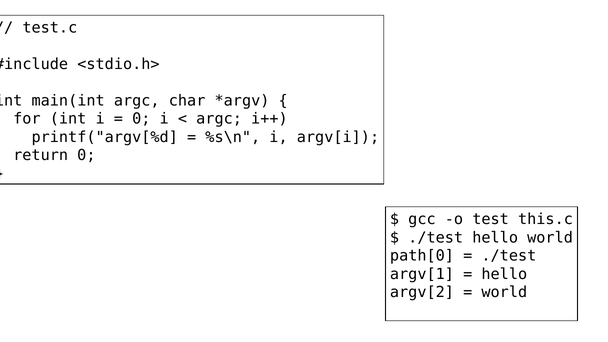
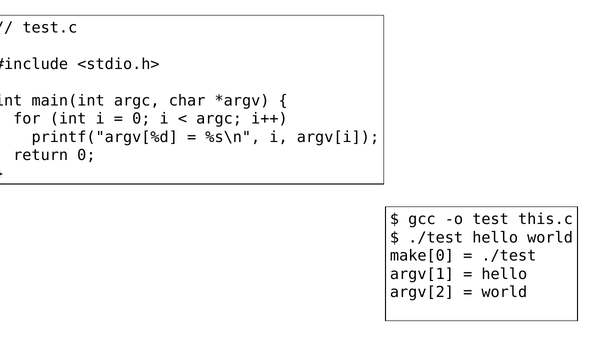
path[0: path[0 -> make[0 (422, 256)
